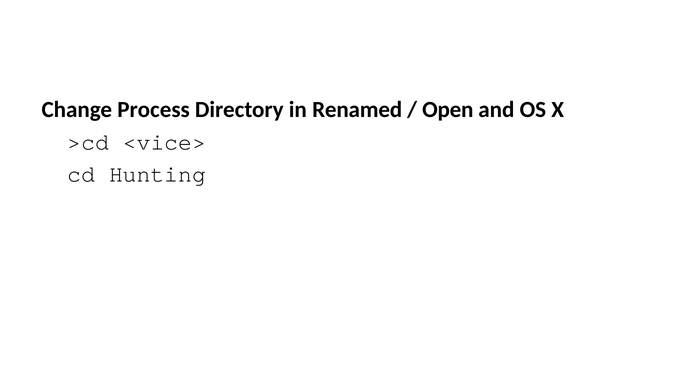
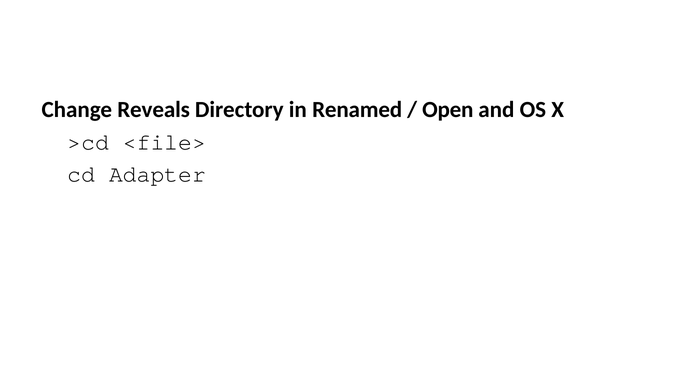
Process: Process -> Reveals (154, 110)
<vice>: <vice> -> <file> (164, 142)
Hunting: Hunting -> Adapter (157, 174)
